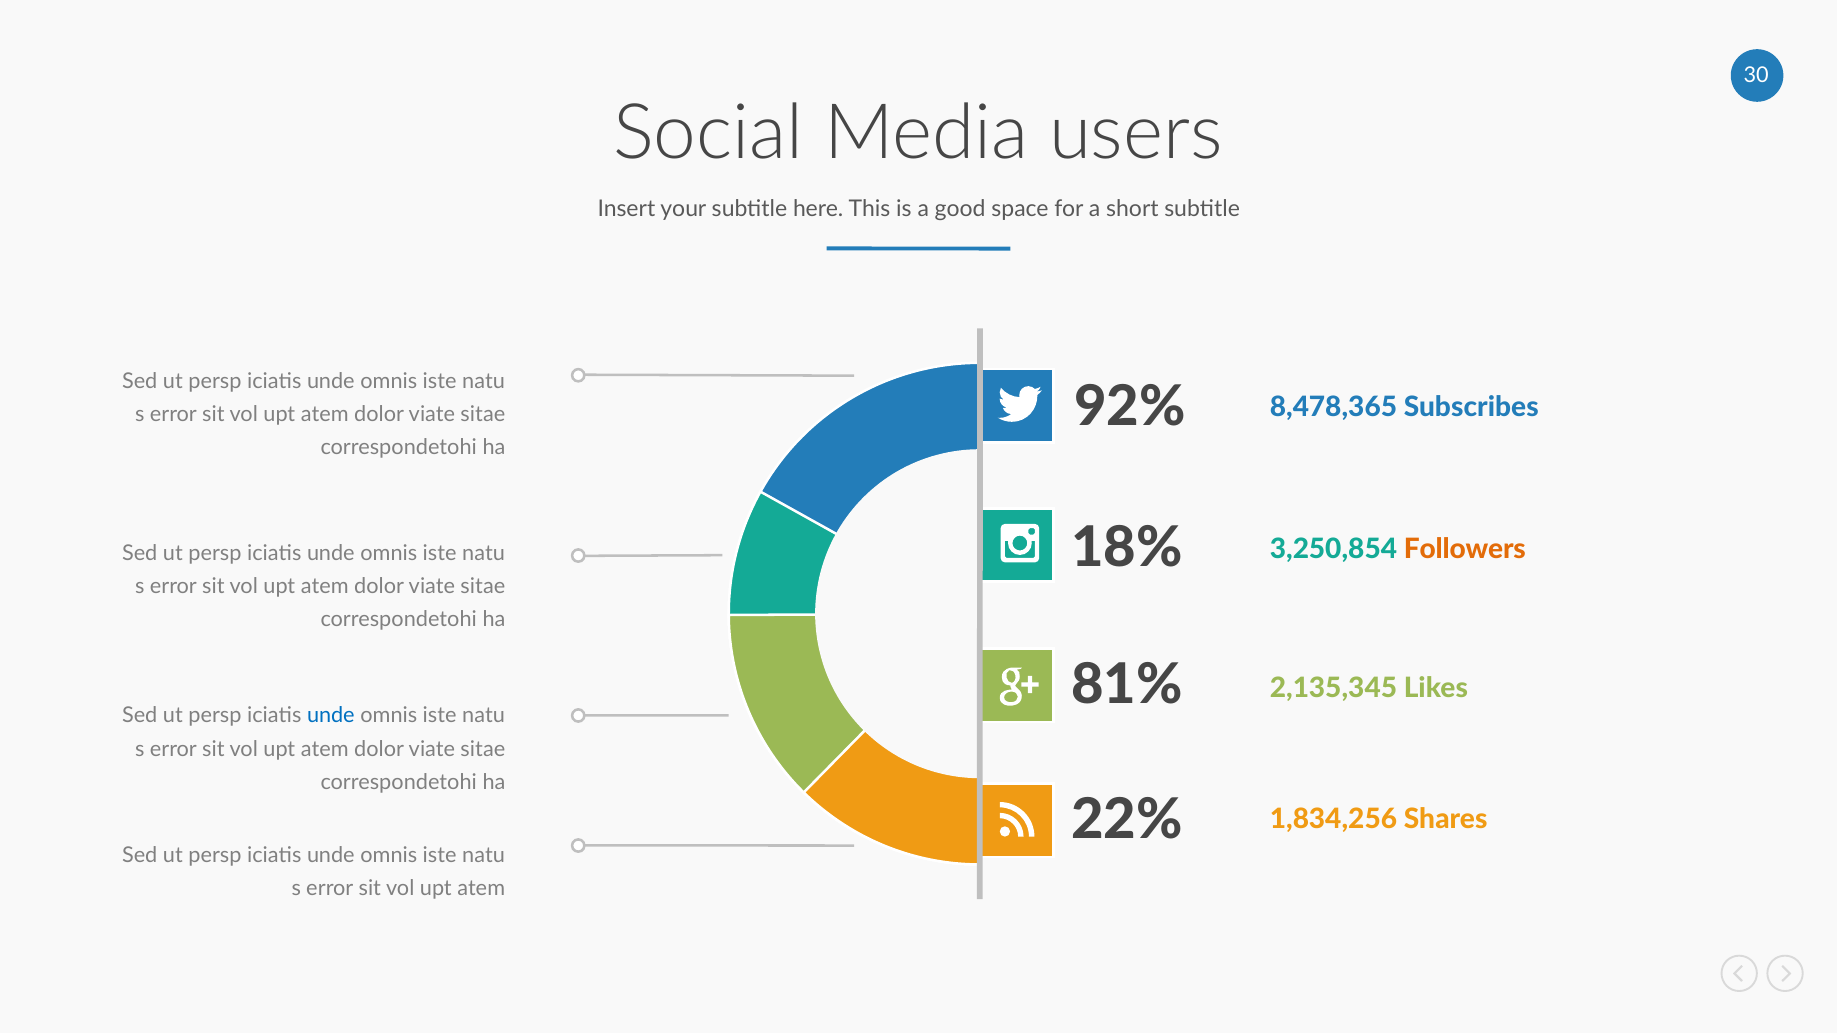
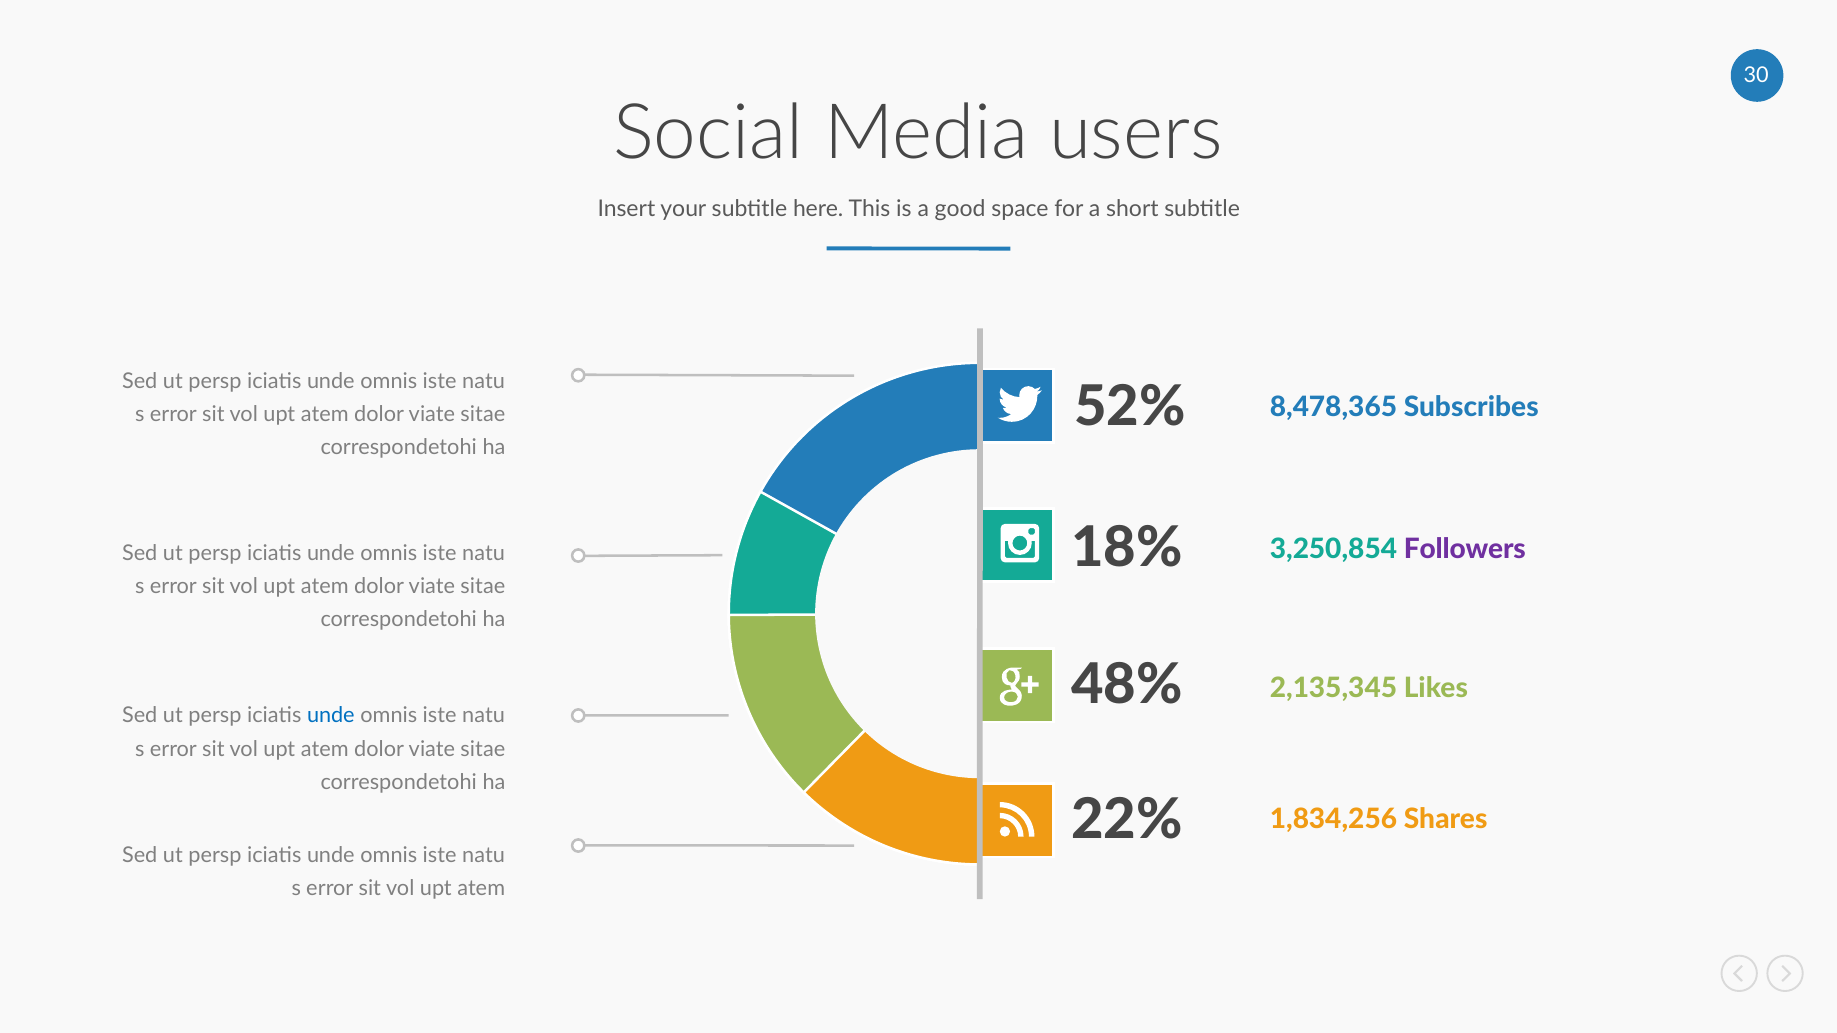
92%: 92% -> 52% (1130, 408)
Followers colour: orange -> purple (1465, 549)
81%: 81% -> 48% (1127, 685)
